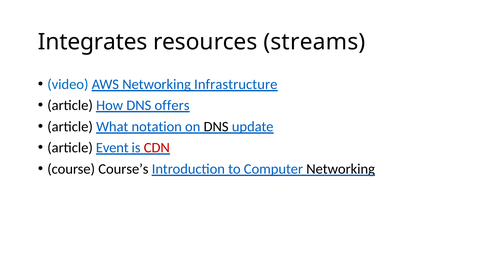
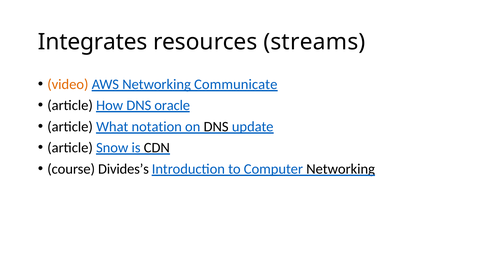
video colour: blue -> orange (68, 84)
Infrastructure: Infrastructure -> Communicate (236, 84)
offers: offers -> oracle (172, 106)
Event: Event -> Snow (112, 148)
CDN colour: red -> black (157, 148)
Course’s: Course’s -> Divides’s (123, 169)
